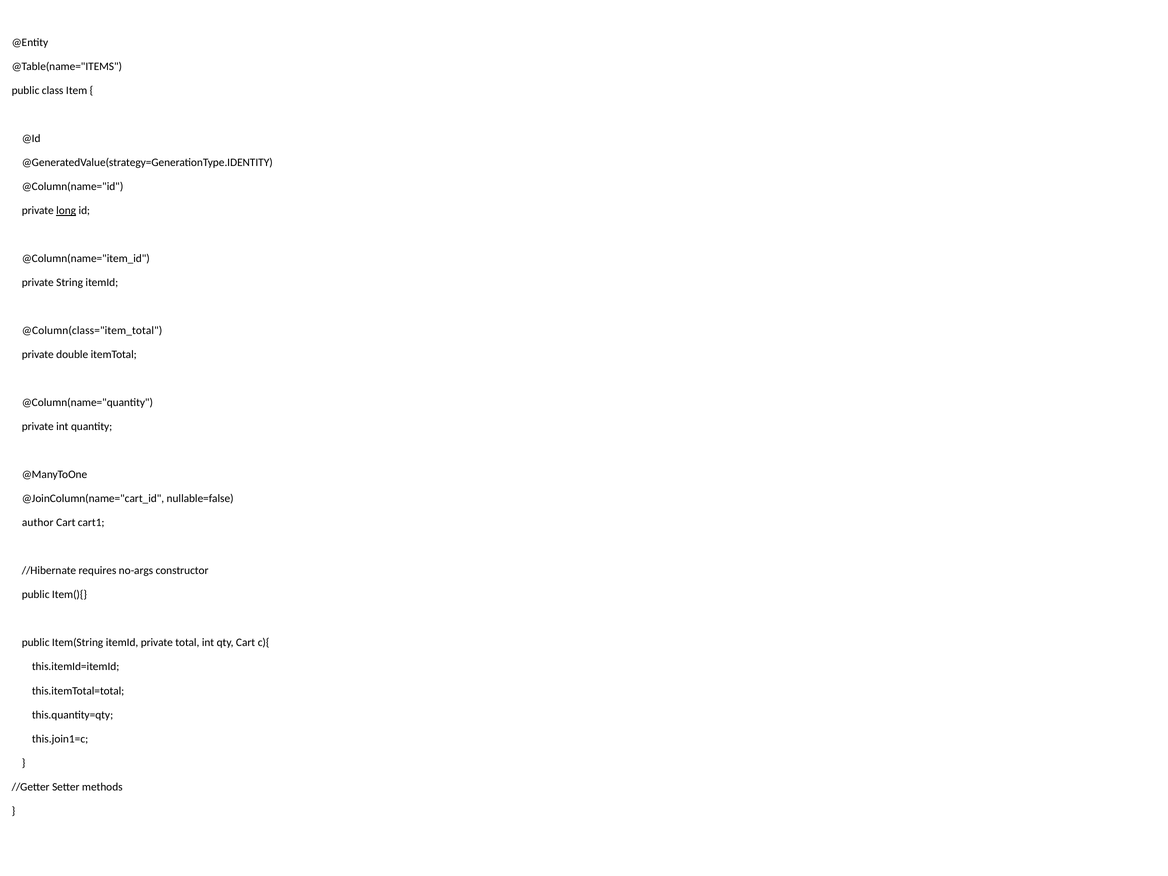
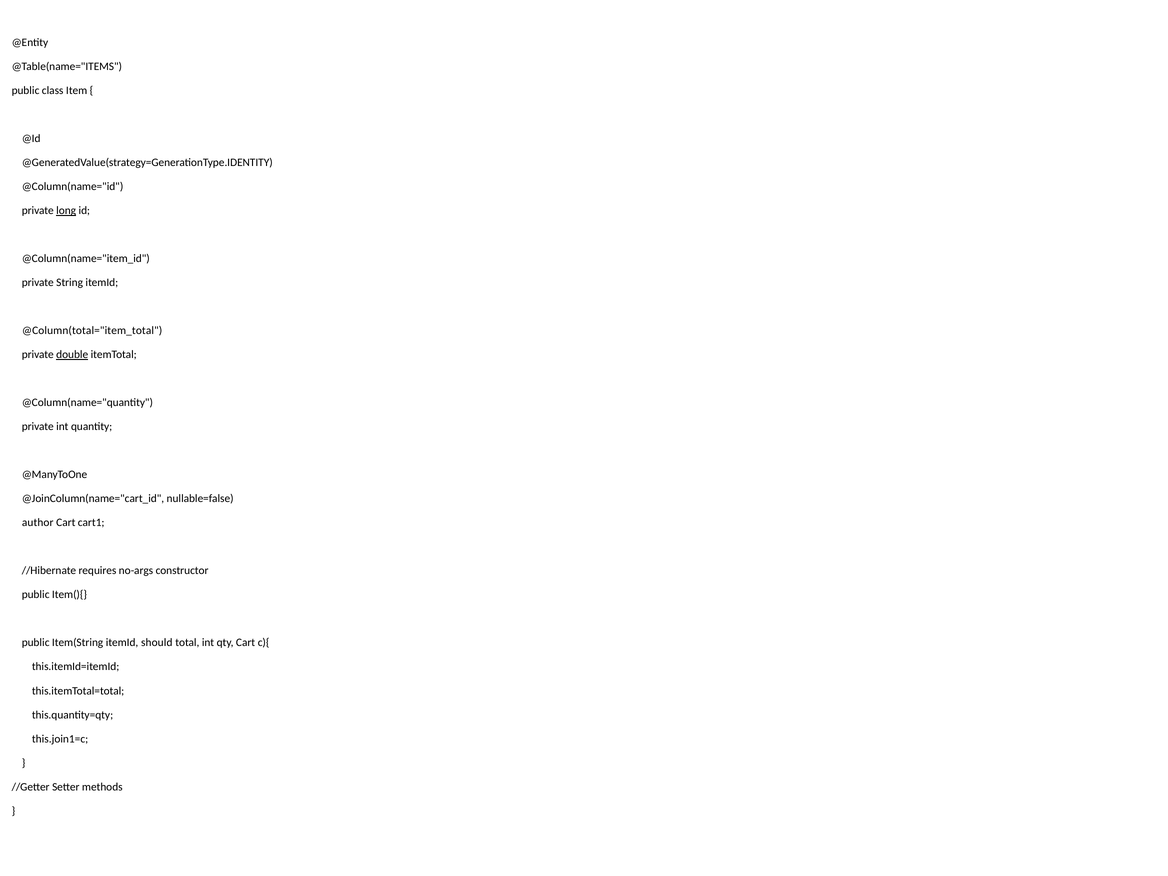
@Column(class="item_total: @Column(class="item_total -> @Column(total="item_total (92, 331)
double underline: none -> present (72, 355)
itemId private: private -> should (157, 643)
